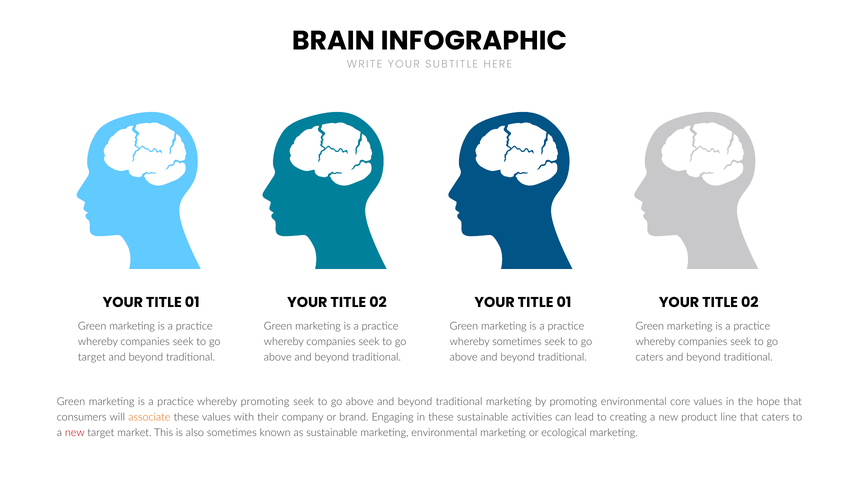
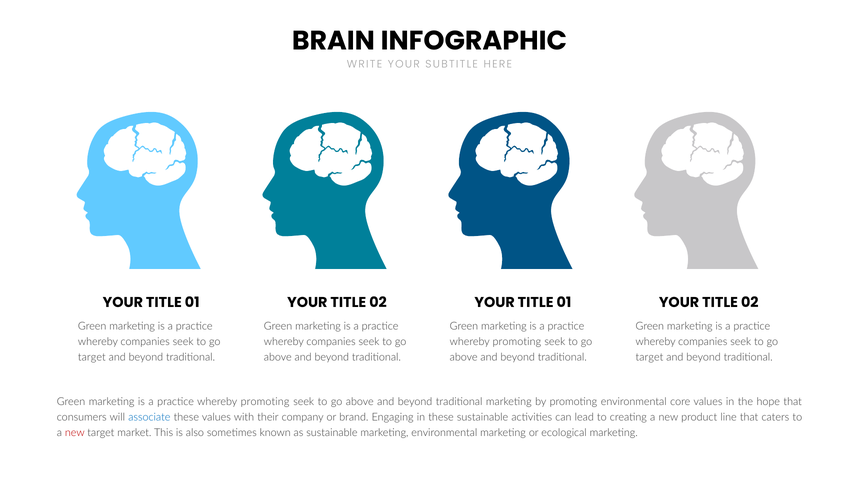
sometimes: sometimes -> promoting (517, 342)
caters: caters -> target (649, 358)
associate colour: orange -> blue (149, 417)
